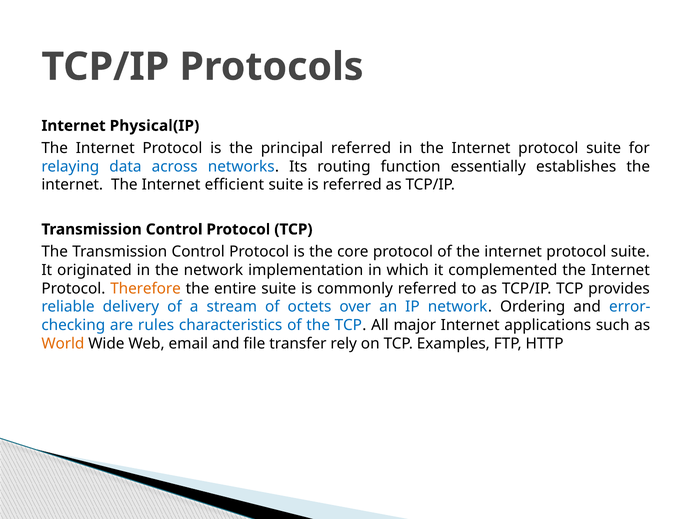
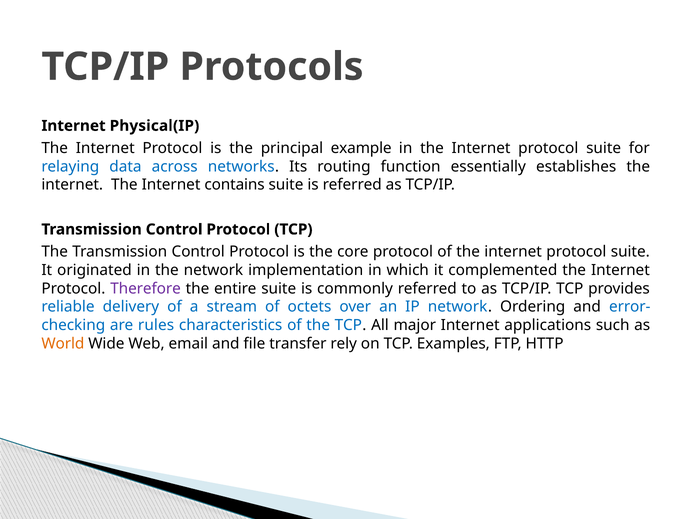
principal referred: referred -> example (361, 148)
efficient: efficient -> contains (235, 185)
Therefore colour: orange -> purple (146, 288)
